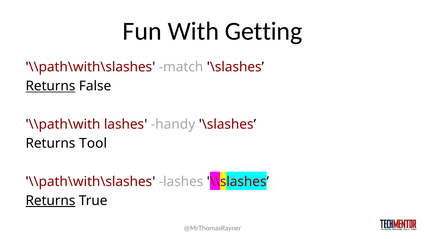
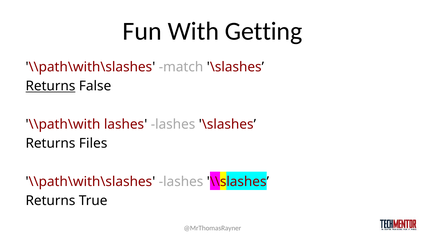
lashes handy: handy -> lashes (173, 124)
Tool: Tool -> Files (93, 143)
Returns underline: present -> none (50, 201)
